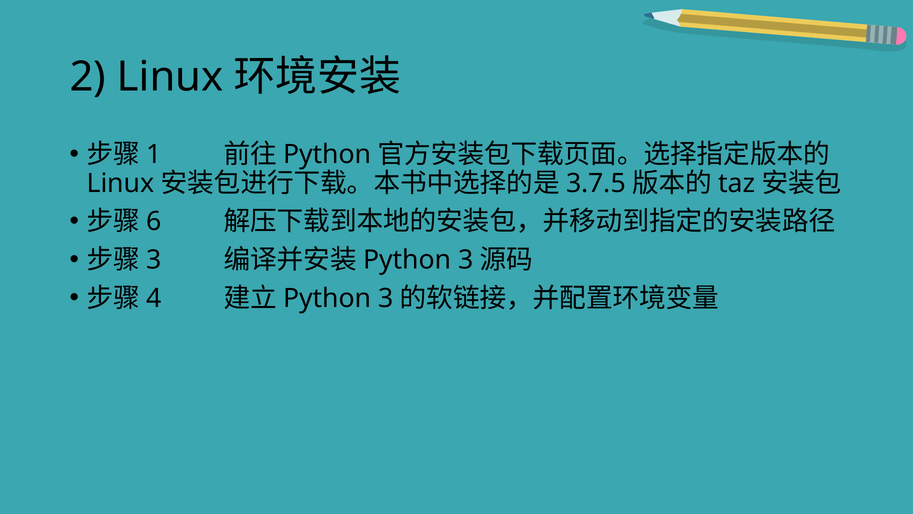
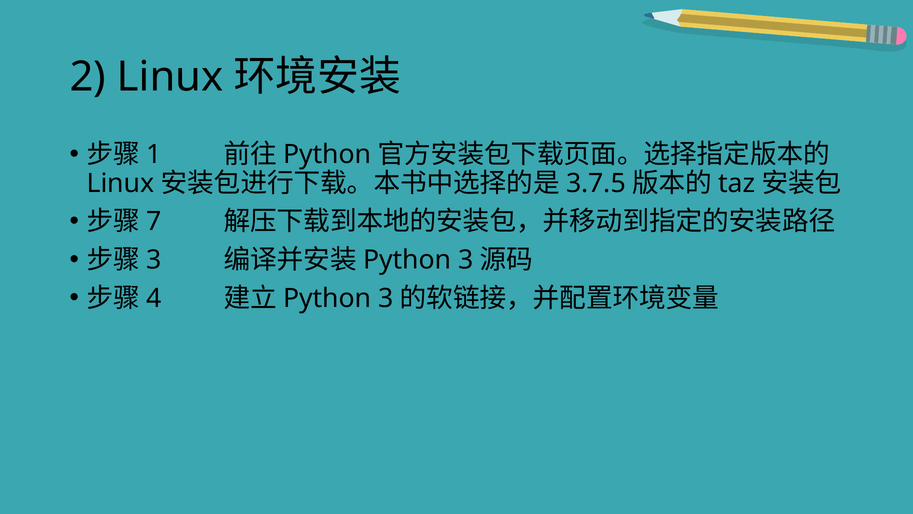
6: 6 -> 7 (154, 221)
